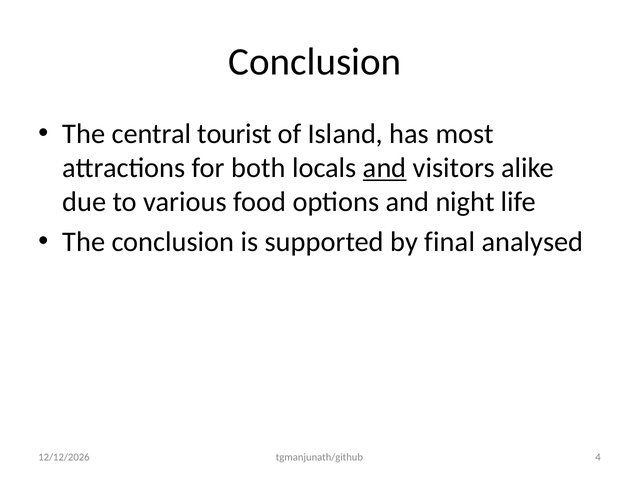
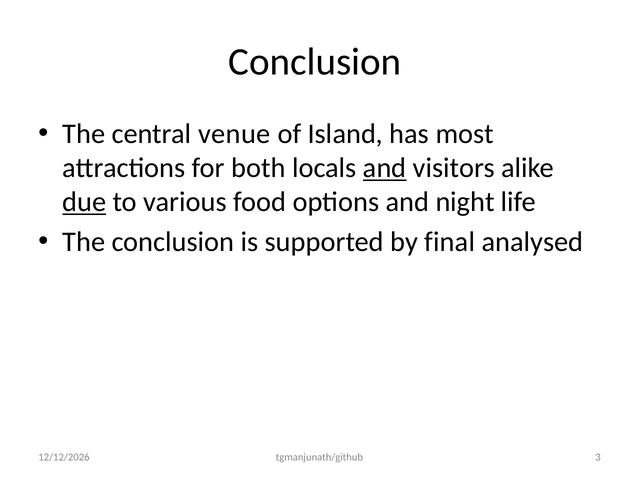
tourist: tourist -> venue (234, 134)
due underline: none -> present (84, 202)
4: 4 -> 3 (598, 458)
